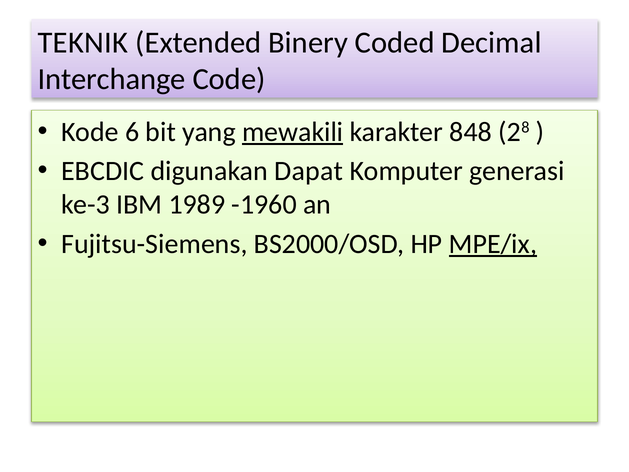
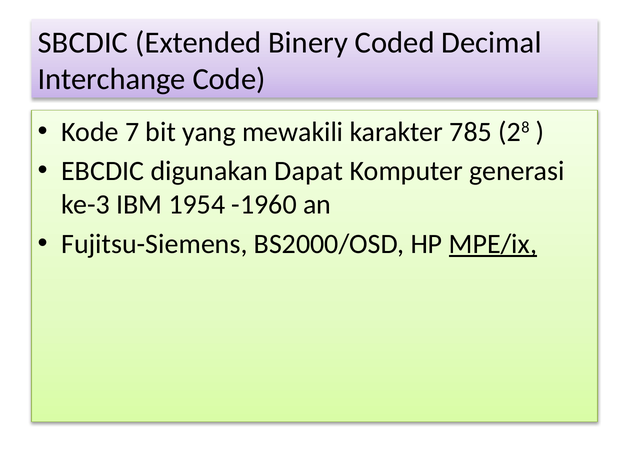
TEKNIK: TEKNIK -> SBCDIC (83, 43)
6: 6 -> 7 (132, 132)
mewakili underline: present -> none (293, 132)
848: 848 -> 785 (471, 132)
1989: 1989 -> 1954 (197, 205)
